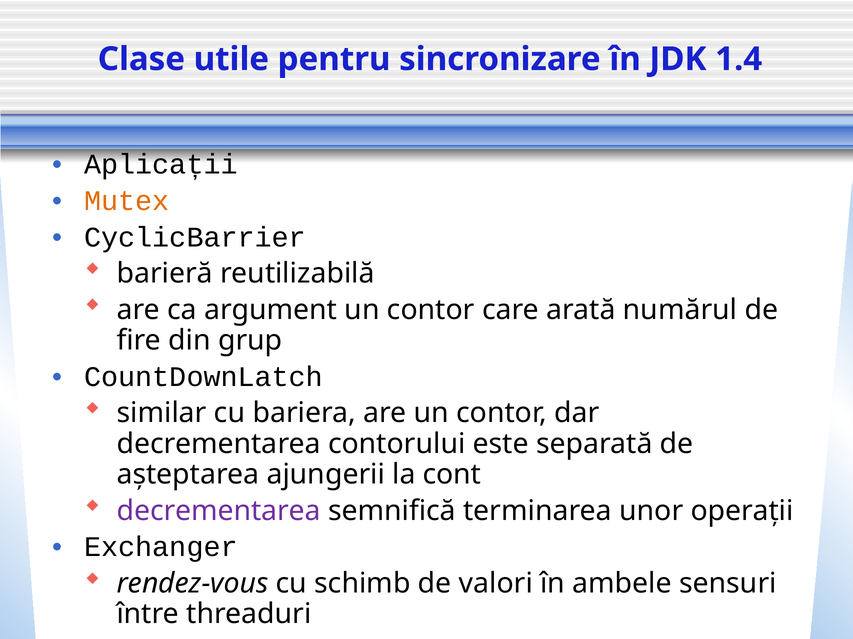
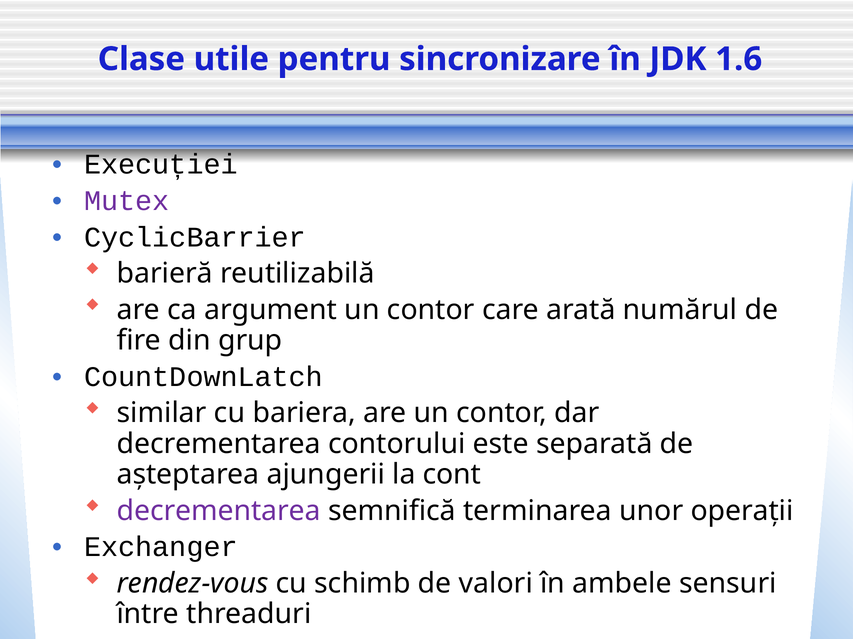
1.4: 1.4 -> 1.6 (739, 59)
Aplicații: Aplicații -> Execuției (161, 165)
Mutex colour: orange -> purple (127, 201)
